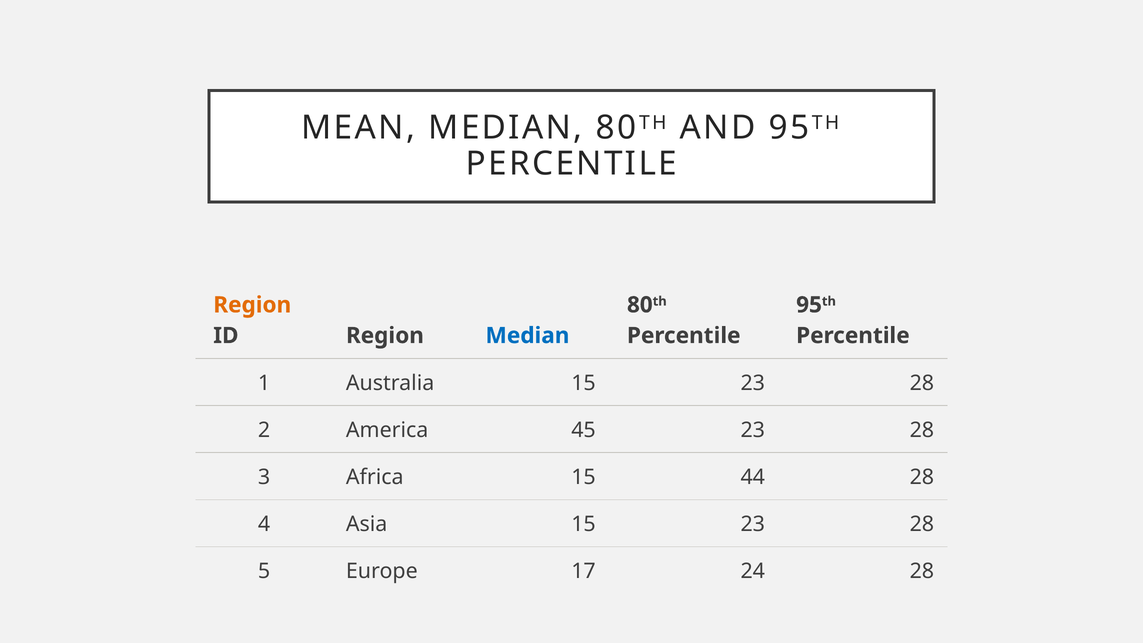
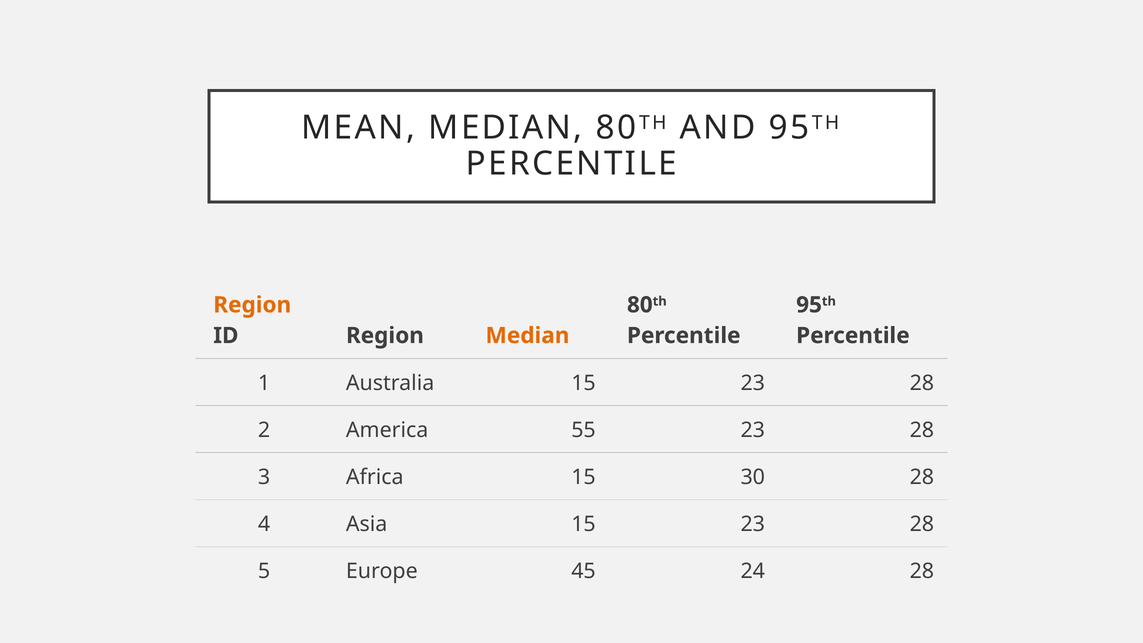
Median colour: blue -> orange (527, 336)
45: 45 -> 55 (584, 430)
44: 44 -> 30 (753, 477)
17: 17 -> 45 (584, 571)
